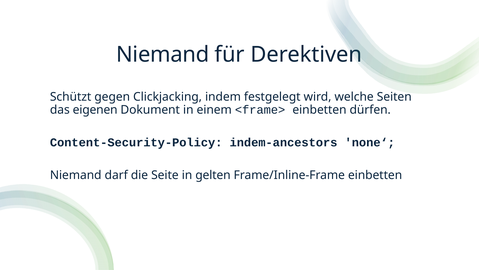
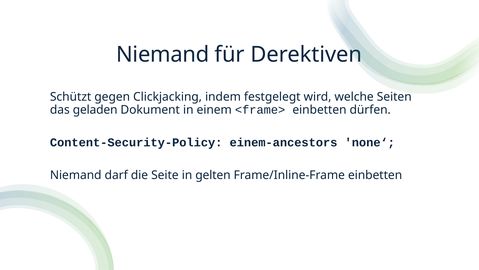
eigenen: eigenen -> geladen (95, 110)
indem-ancestors: indem-ancestors -> einem-ancestors (284, 142)
